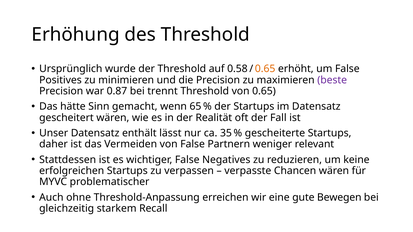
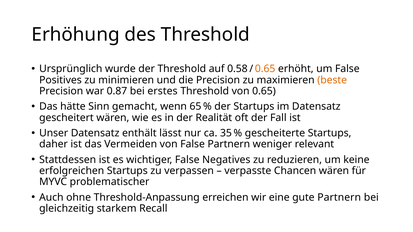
beste colour: purple -> orange (332, 80)
trennt: trennt -> erstes (163, 91)
gute Bewegen: Bewegen -> Partnern (339, 198)
